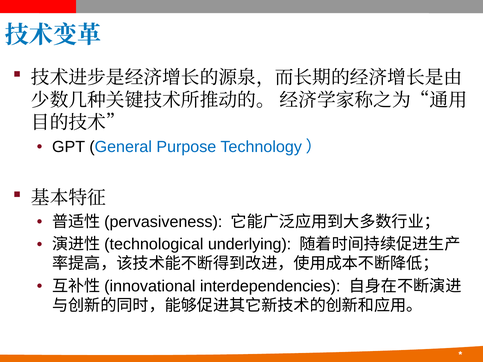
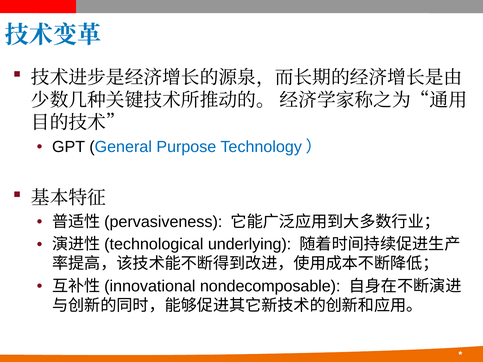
interdependencies: interdependencies -> nondecomposable (270, 286)
